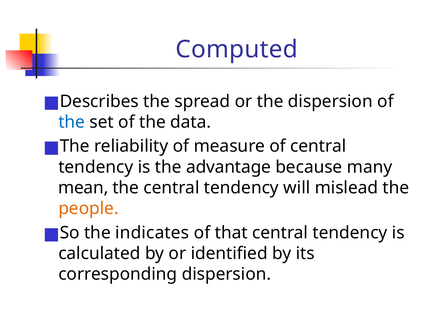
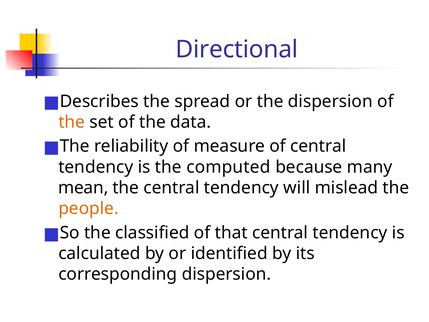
Computed: Computed -> Directional (237, 49)
the colour: blue -> orange (72, 122)
advantage: advantage -> computed (228, 167)
indicates: indicates -> classified (152, 233)
